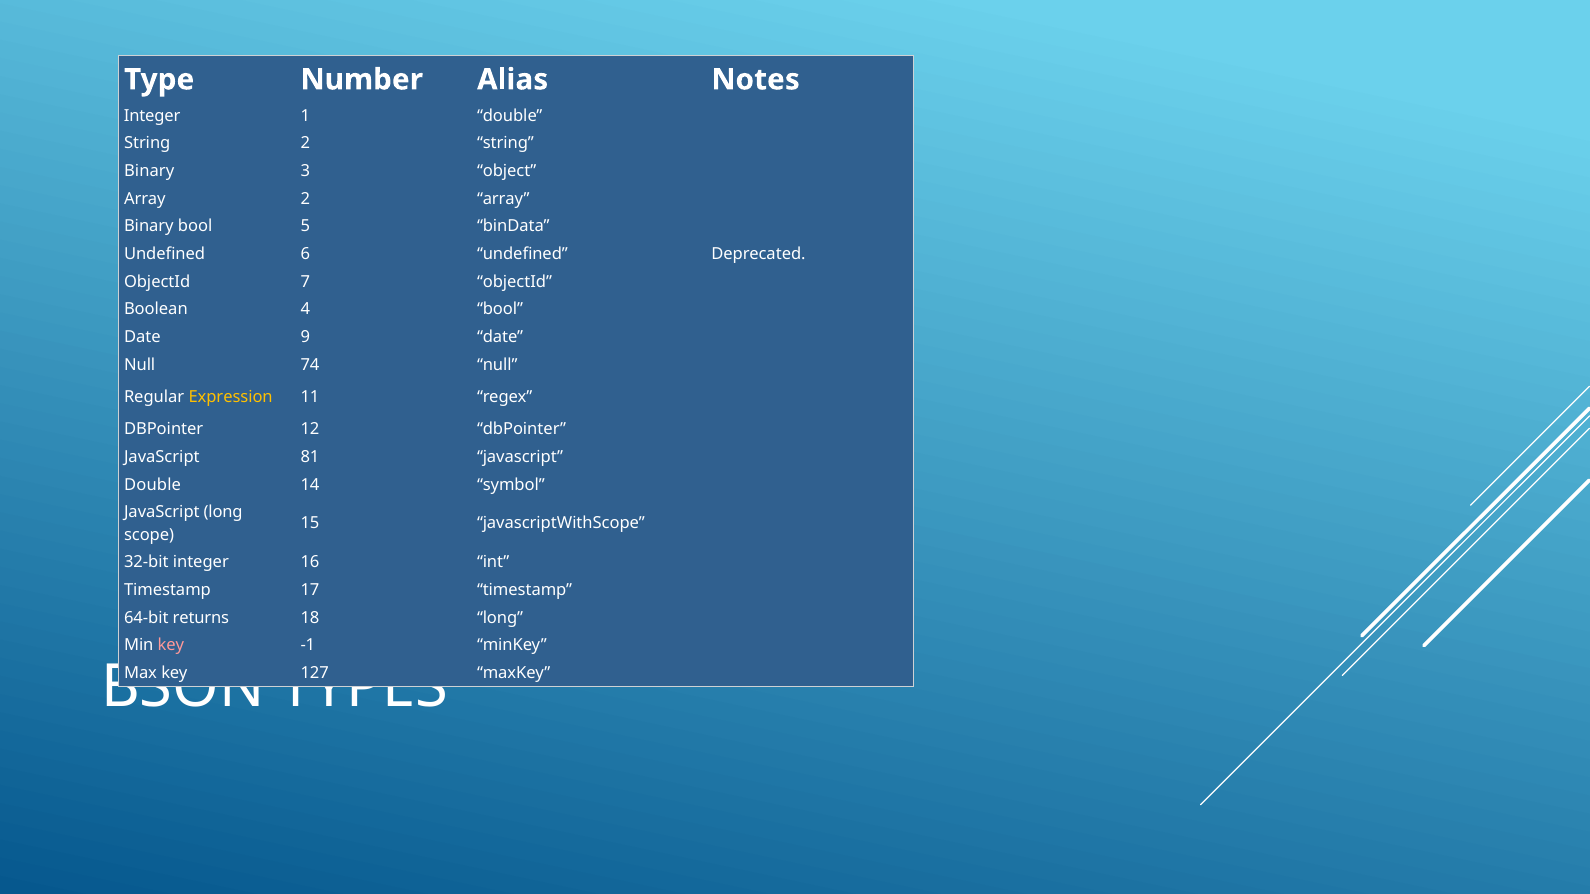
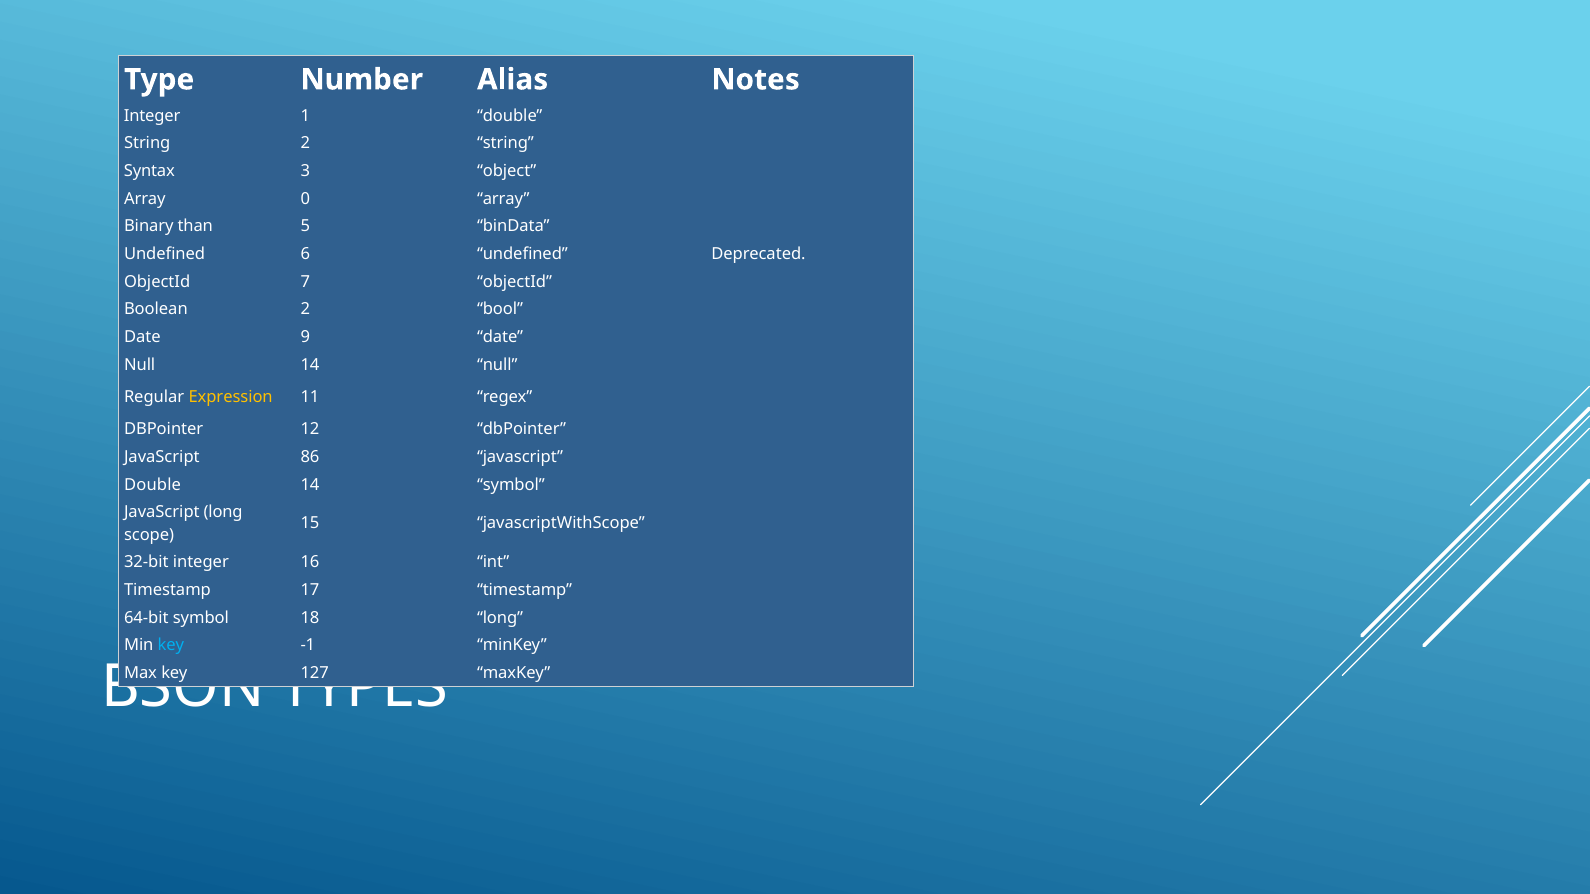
Binary: Binary -> Syntax (149, 171)
Array 2: 2 -> 0 (305, 199)
Binary bool: bool -> than (195, 227)
Boolean 4: 4 -> 2 (305, 310)
Null 74: 74 -> 14 (310, 365)
81: 81 -> 86 (310, 457)
64-bit returns: returns -> symbol (201, 618)
key colour: pink -> light blue (171, 646)
